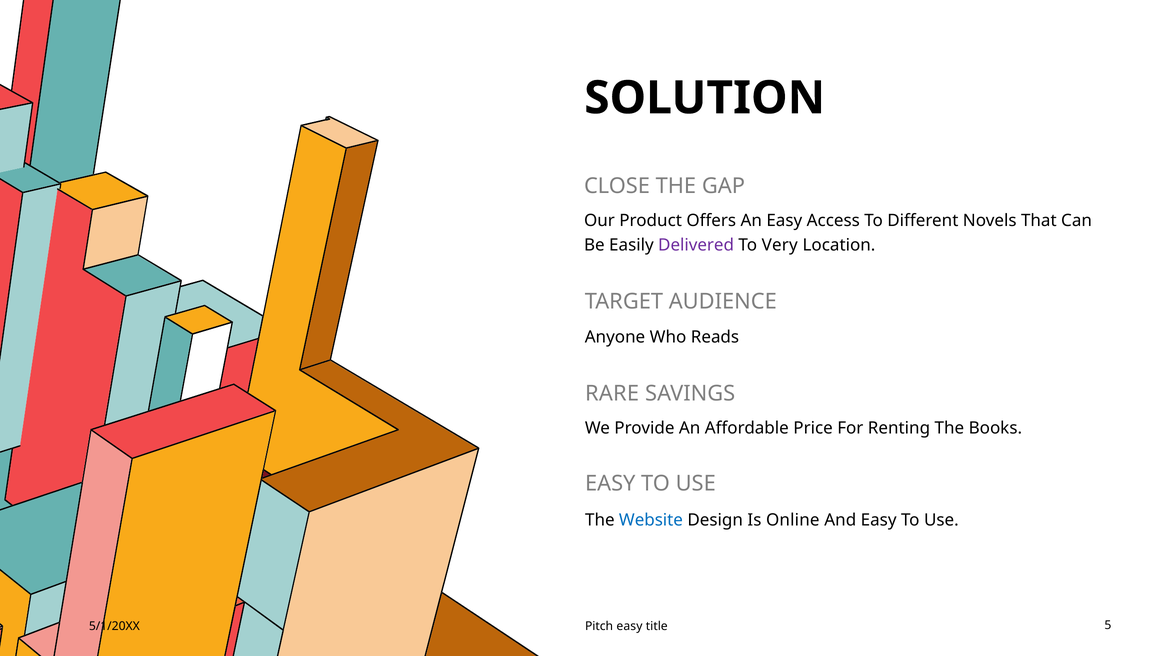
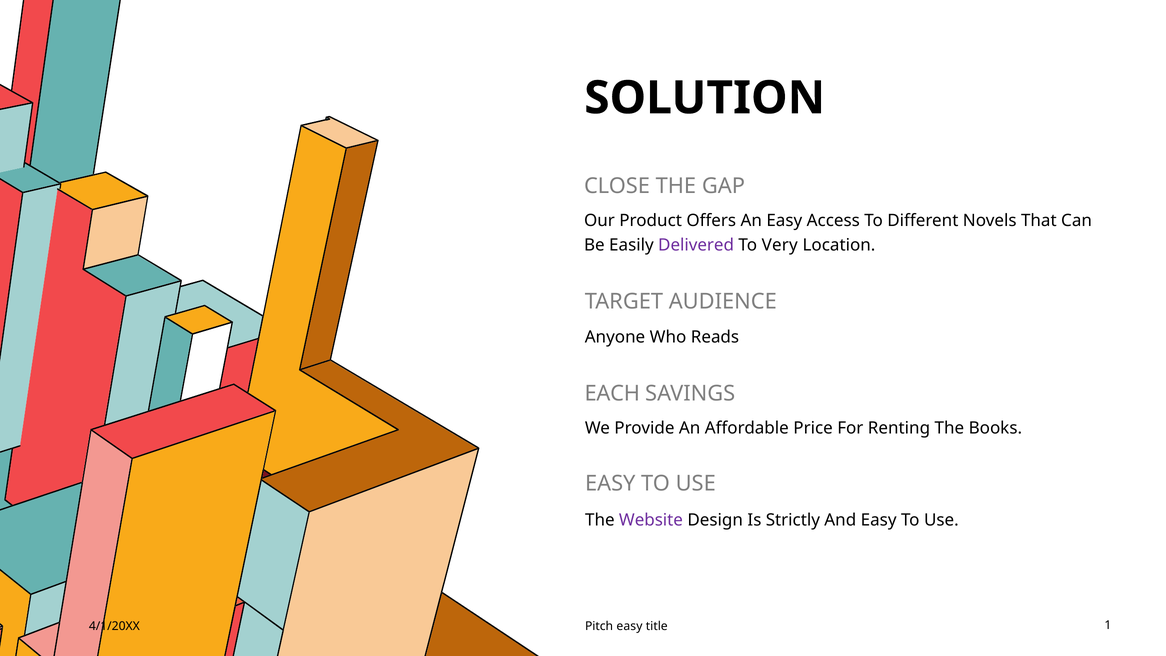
RARE: RARE -> EACH (612, 393)
Website colour: blue -> purple (651, 520)
Online: Online -> Strictly (793, 520)
5/1/20XX: 5/1/20XX -> 4/1/20XX (114, 626)
5: 5 -> 1 (1108, 625)
